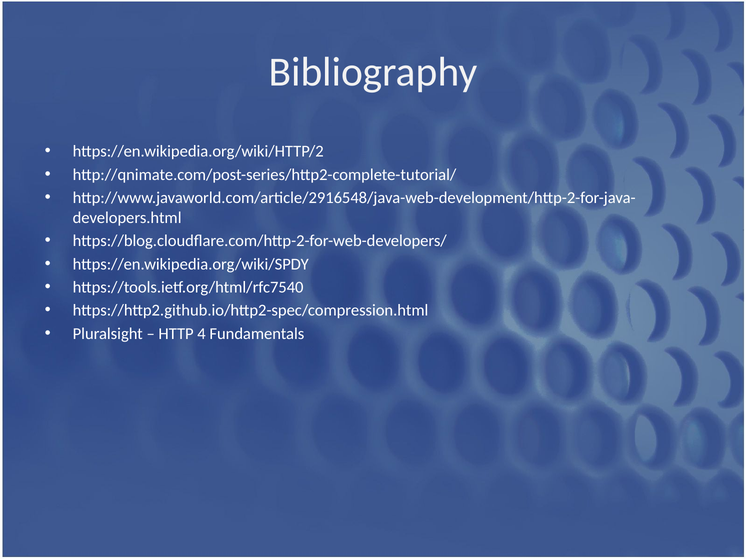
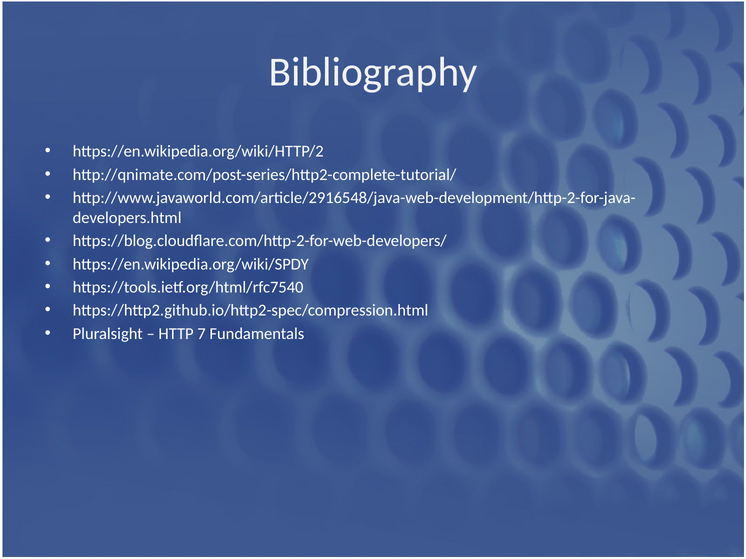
4: 4 -> 7 (201, 334)
